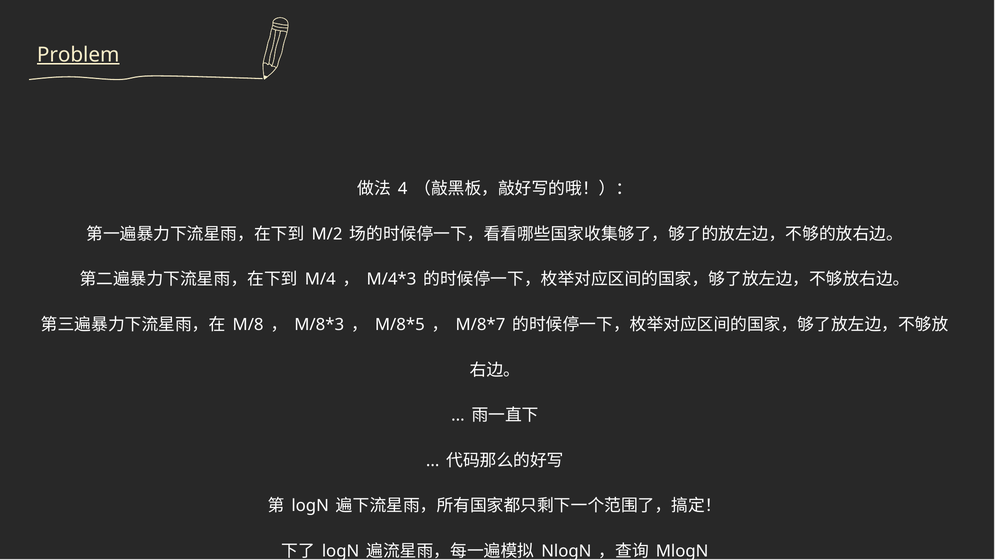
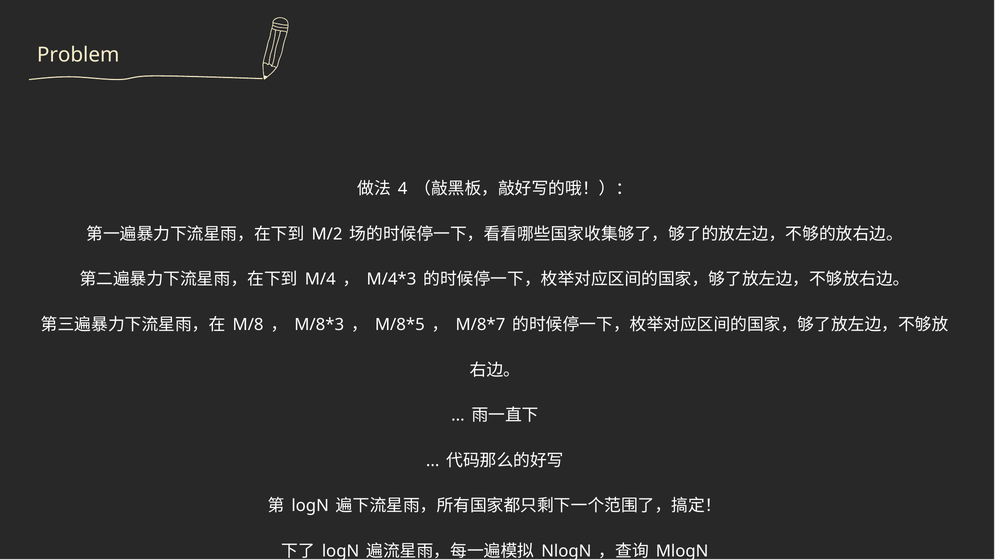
Problem underline: present -> none (78, 55)
